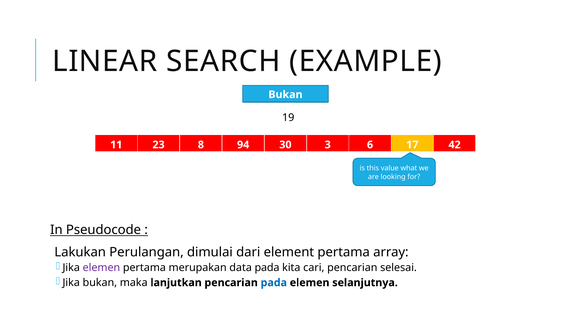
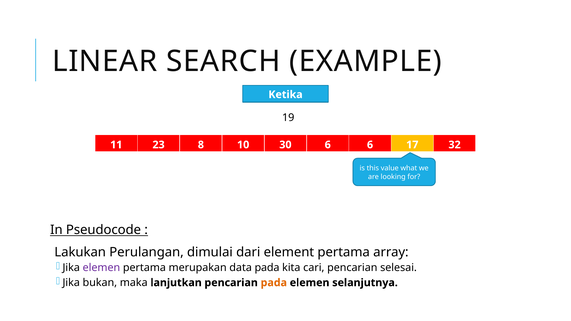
Bukan: Bukan -> Ketika (286, 95)
94: 94 -> 10 (243, 145)
30 3: 3 -> 6 (328, 145)
42: 42 -> 32 (455, 145)
pada colour: blue -> orange (274, 283)
